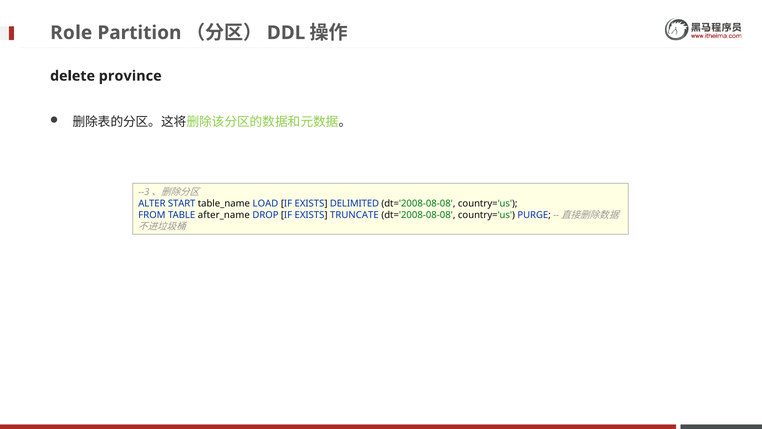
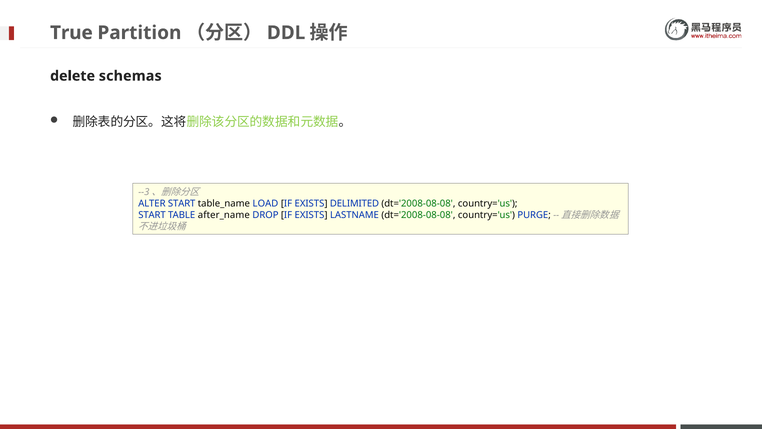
Role: Role -> True (71, 33)
province: province -> schemas (130, 76)
FROM: FROM -> START (152, 215)
TRUNCATE: TRUNCATE -> LASTNAME (354, 215)
